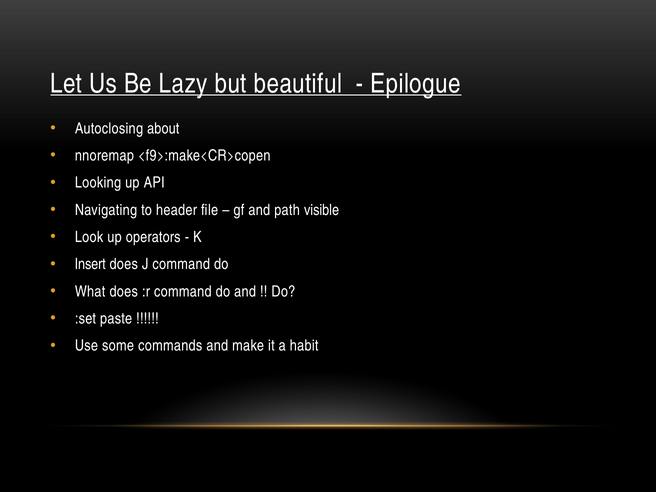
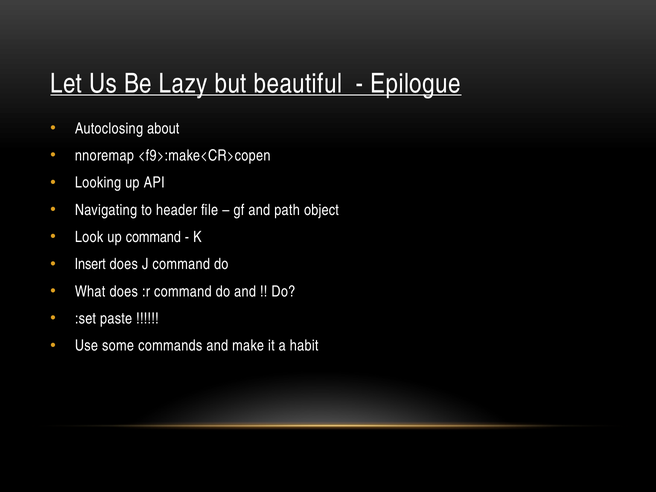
visible: visible -> object (321, 210)
up operators: operators -> command (153, 237)
